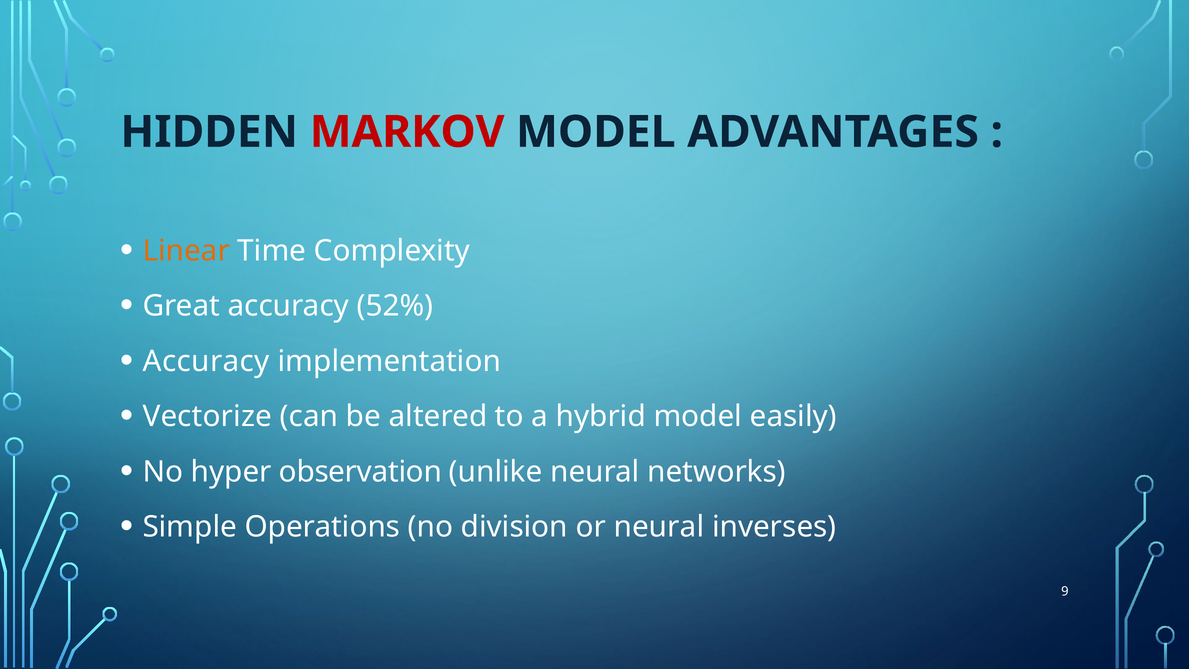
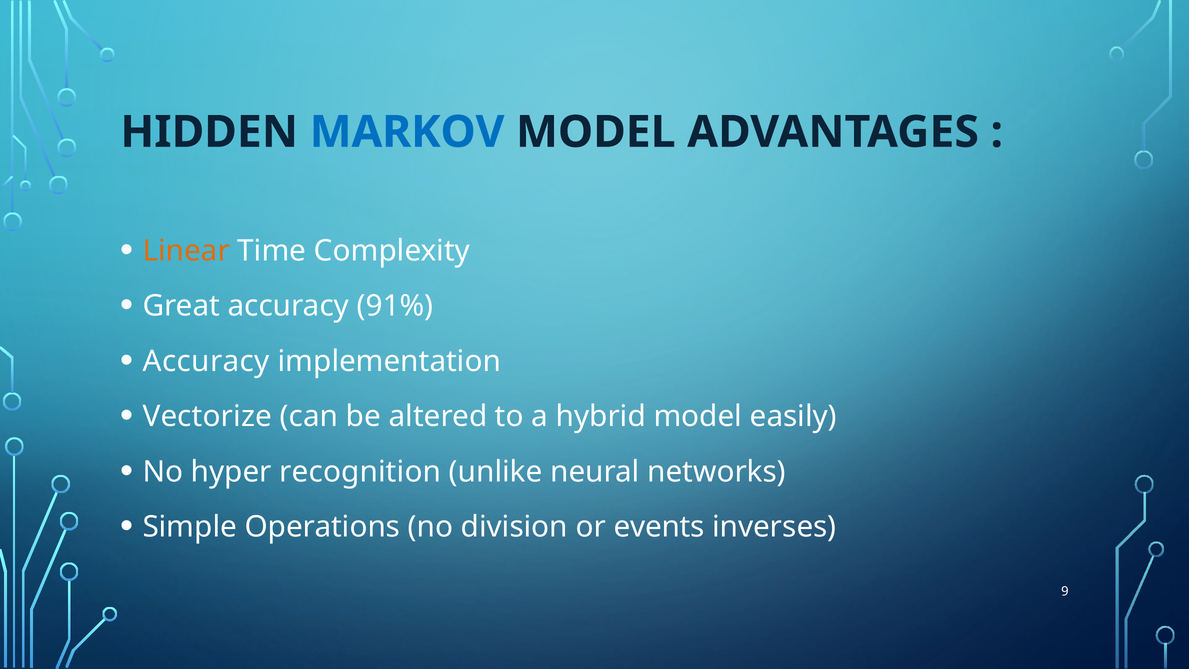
MARKOV colour: red -> blue (407, 132)
52%: 52% -> 91% (395, 306)
observation: observation -> recognition (360, 472)
or neural: neural -> events (659, 527)
